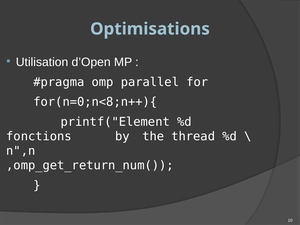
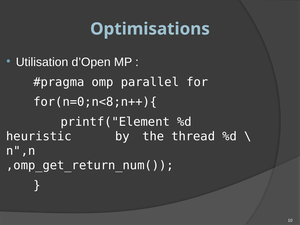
fonctions: fonctions -> heuristic (39, 136)
